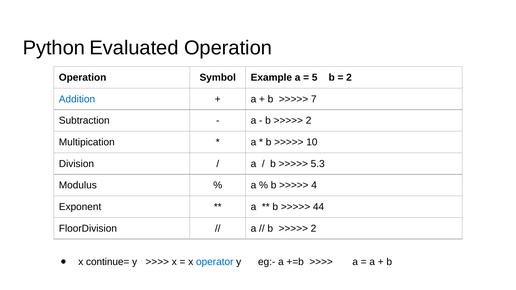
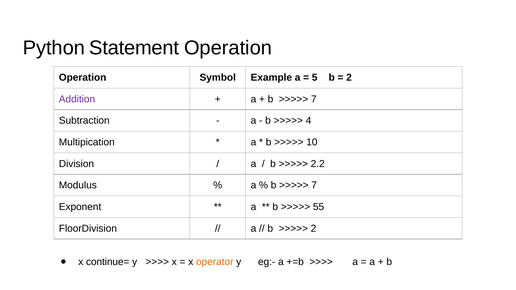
Evaluated: Evaluated -> Statement (134, 48)
Addition colour: blue -> purple (77, 99)
2: 2 -> 4 (309, 121)
5.3: 5.3 -> 2.2 (318, 164)
4: 4 -> 7 (314, 185)
44: 44 -> 55 (319, 207)
operator colour: blue -> orange (215, 262)
